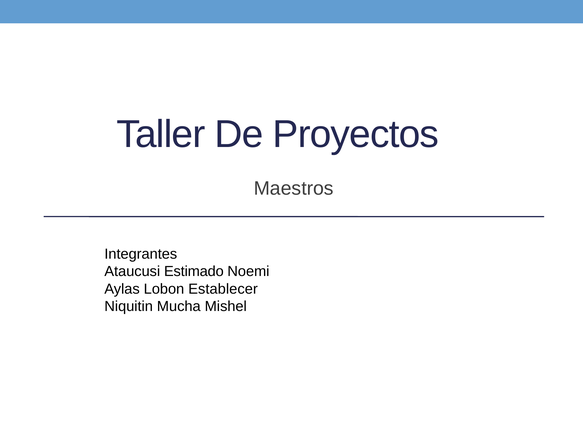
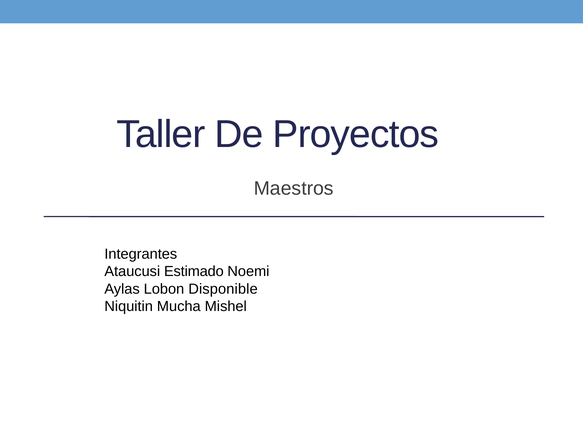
Establecer: Establecer -> Disponible (223, 289)
